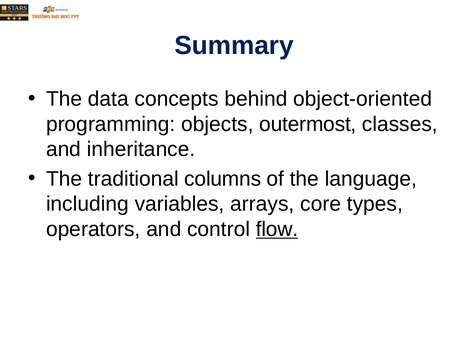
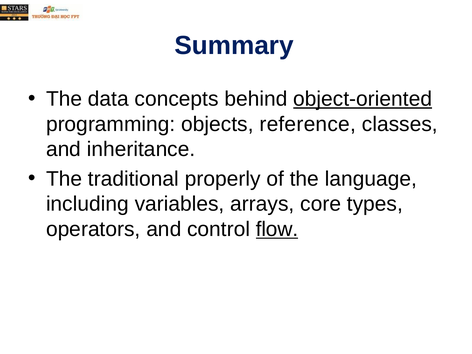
object-oriented underline: none -> present (363, 99)
outermost: outermost -> reference (308, 124)
columns: columns -> properly (223, 179)
